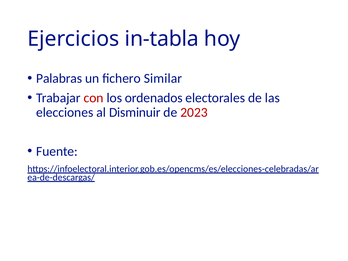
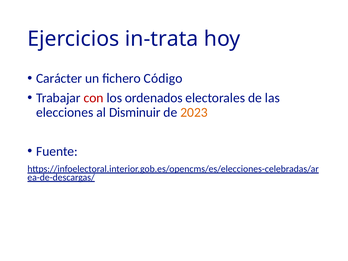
in-tabla: in-tabla -> in-trata (162, 39)
Palabras: Palabras -> Carácter (59, 78)
Similar: Similar -> Código (163, 78)
2023 colour: red -> orange (194, 112)
